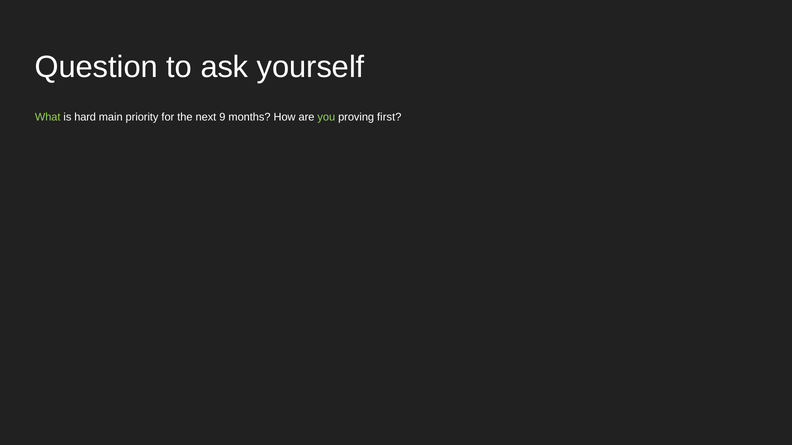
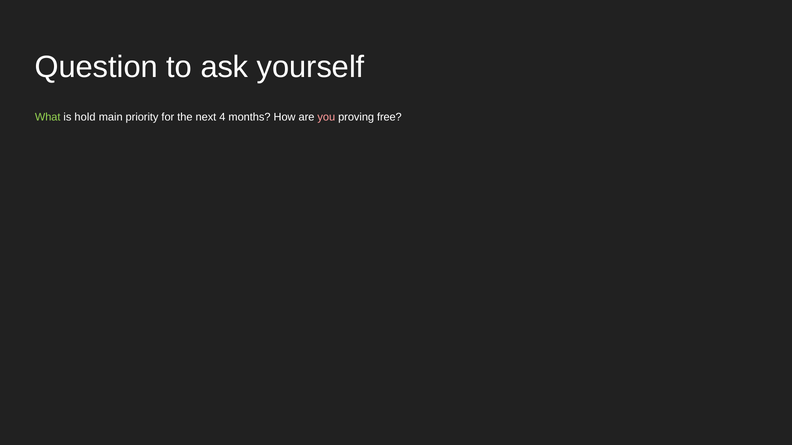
hard: hard -> hold (85, 117)
9: 9 -> 4 (222, 117)
you colour: light green -> pink (326, 117)
first: first -> free (389, 117)
